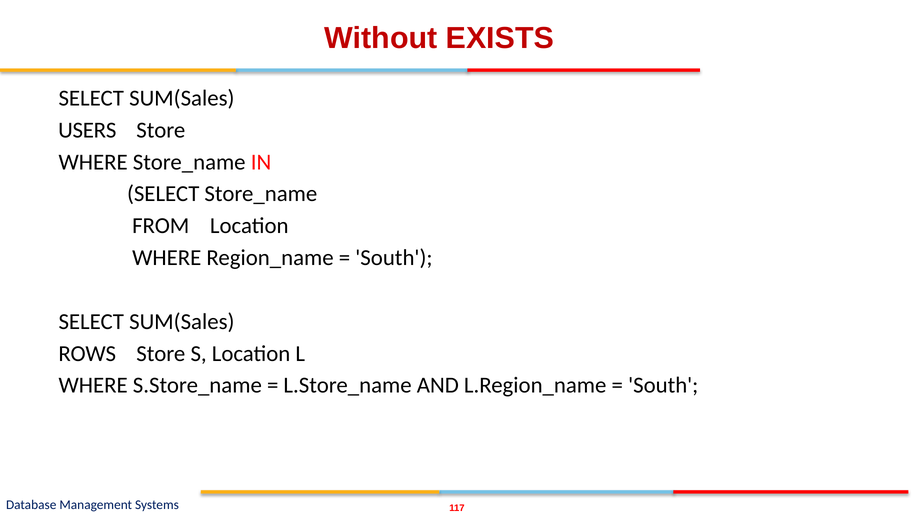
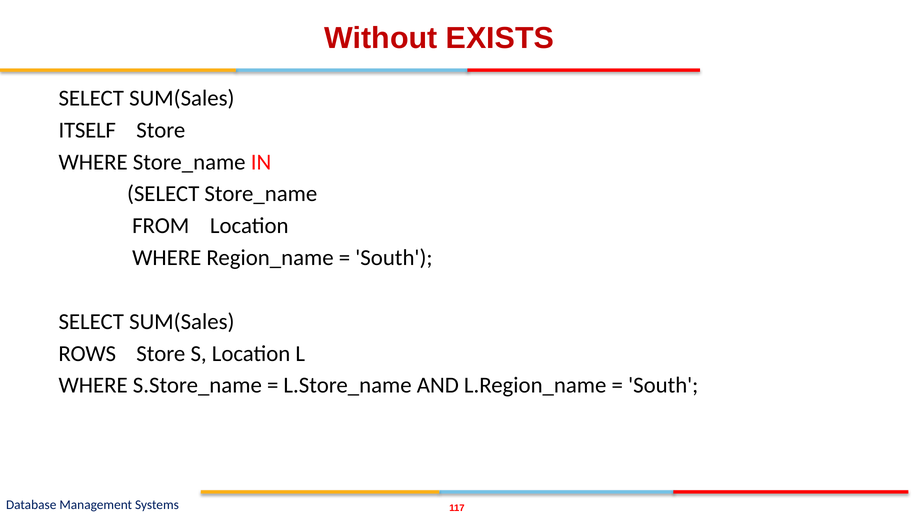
USERS: USERS -> ITSELF (87, 130)
